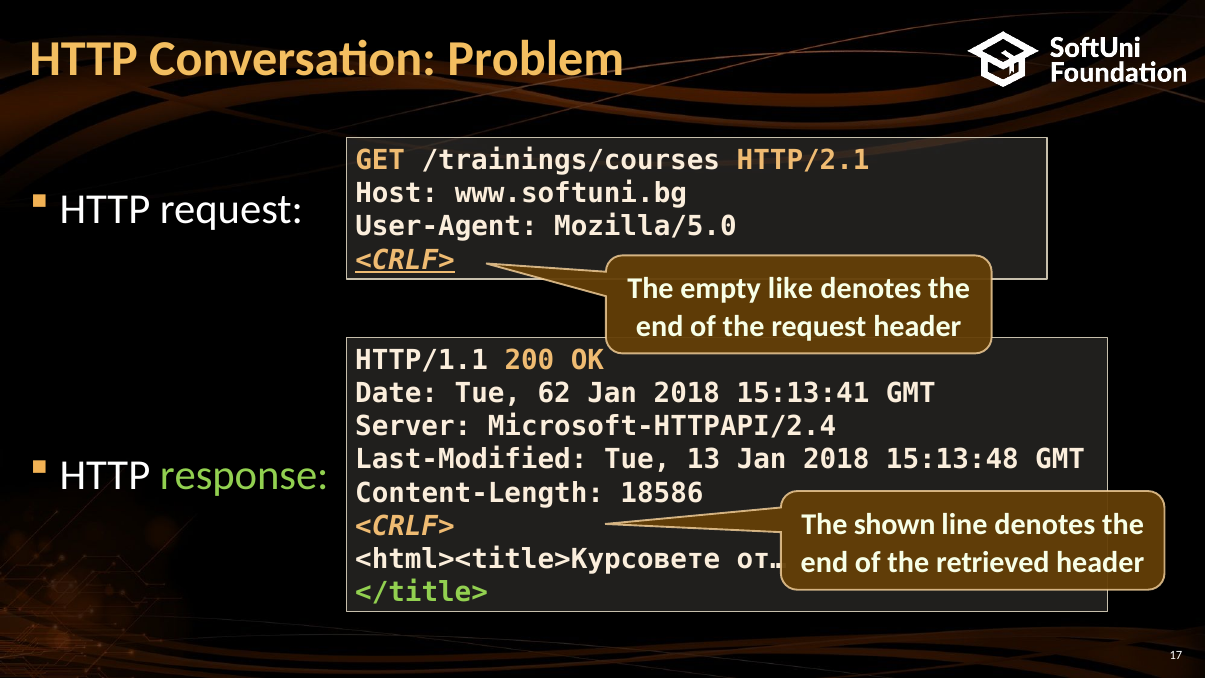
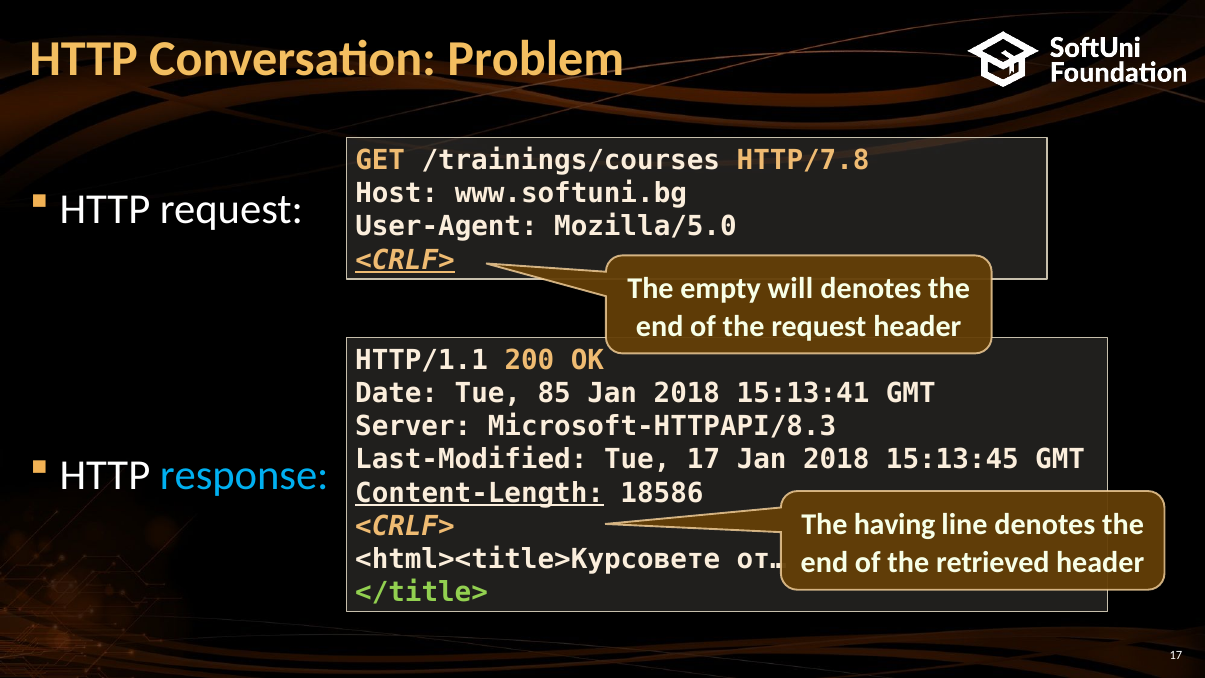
HTTP/2.1: HTTP/2.1 -> HTTP/7.8 (803, 161)
like: like -> will (790, 288)
62: 62 -> 85 (554, 394)
Microsoft-HTTPAPI/2.4: Microsoft-HTTPAPI/2.4 -> Microsoft-HTTPAPI/8.3 (662, 427)
Tue 13: 13 -> 17 (704, 460)
15:13:48: 15:13:48 -> 15:13:45 (952, 460)
response colour: light green -> light blue (244, 475)
Content-Length underline: none -> present (480, 493)
shown: shown -> having (895, 524)
